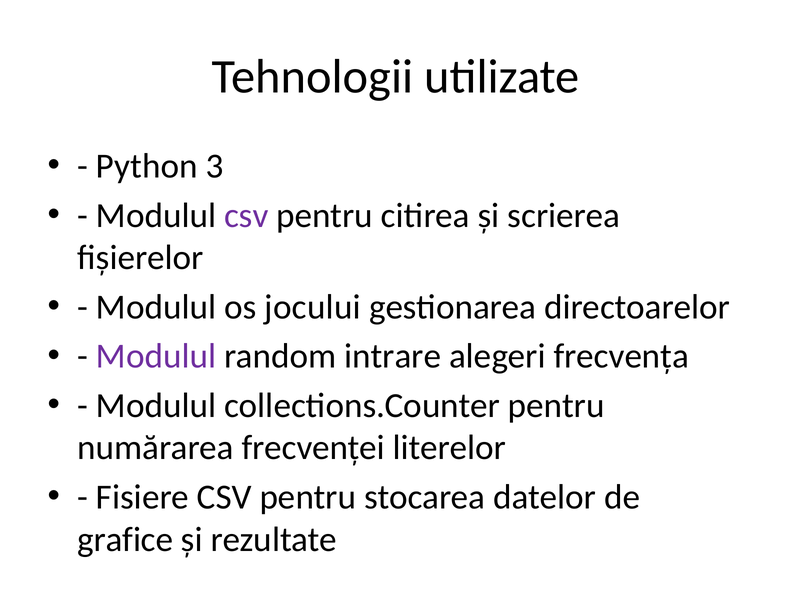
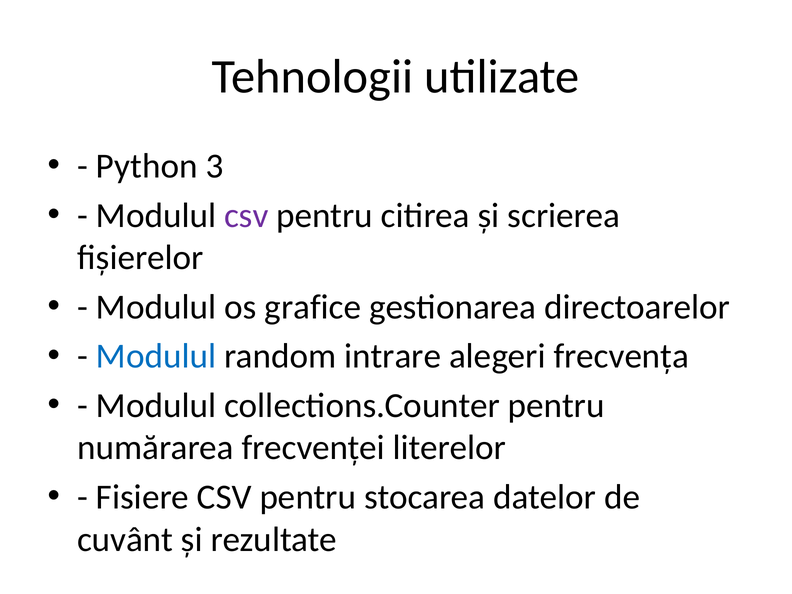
jocului: jocului -> grafice (313, 307)
Modulul colour: purple -> blue (156, 356)
grafice: grafice -> cuvânt (125, 539)
